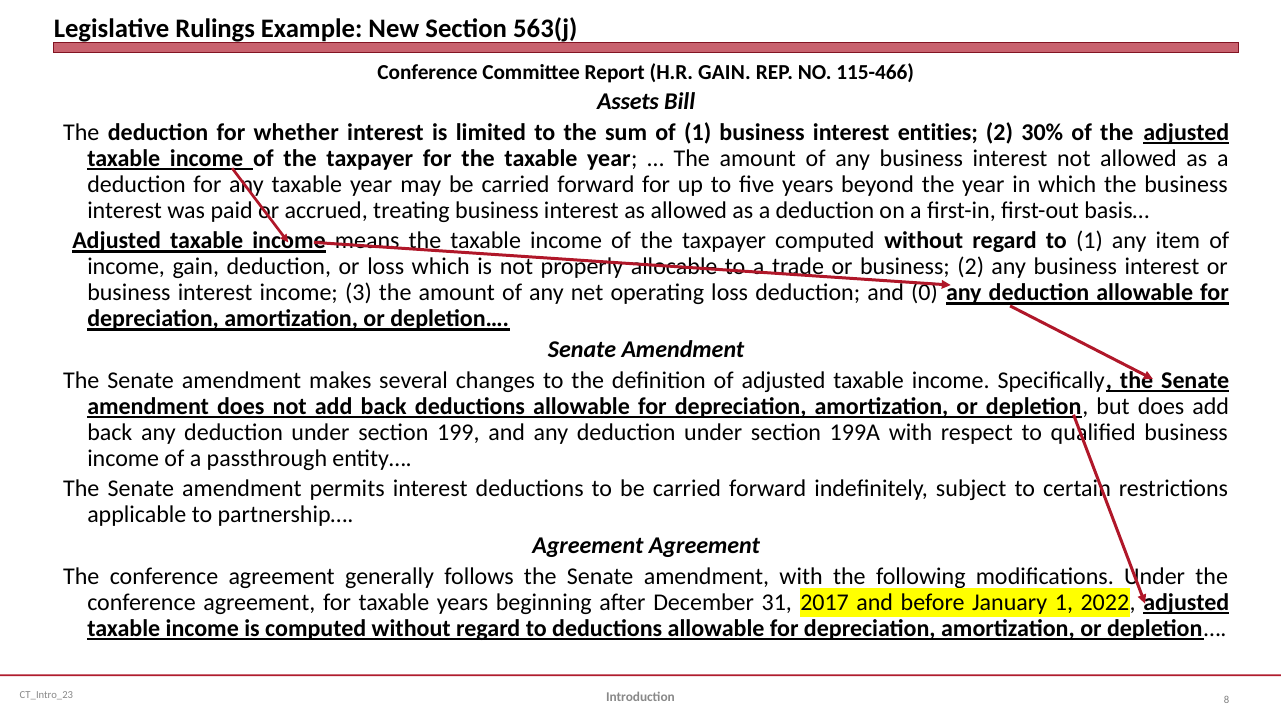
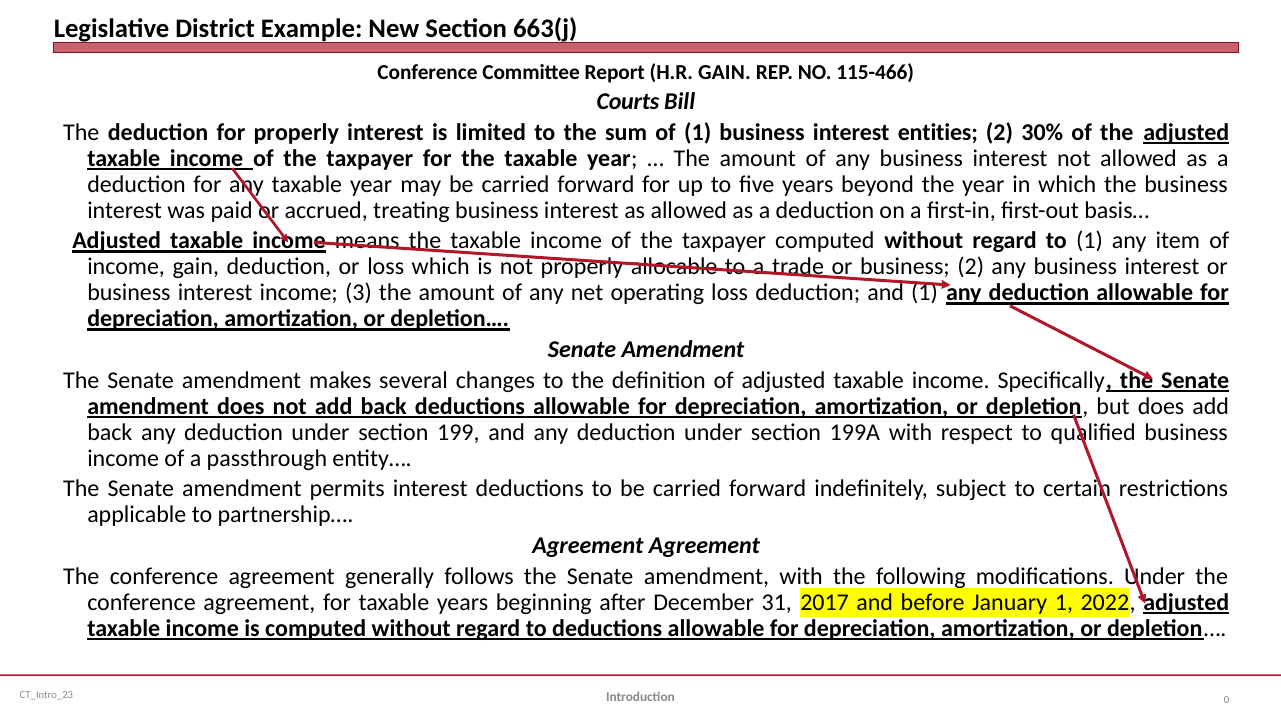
Rulings: Rulings -> District (215, 29)
563(j: 563(j -> 663(j (545, 29)
Assets: Assets -> Courts (628, 101)
for whether: whether -> properly (296, 132)
and 0: 0 -> 1 (924, 293)
8: 8 -> 0 (1227, 700)
